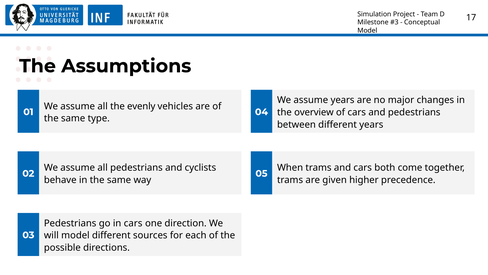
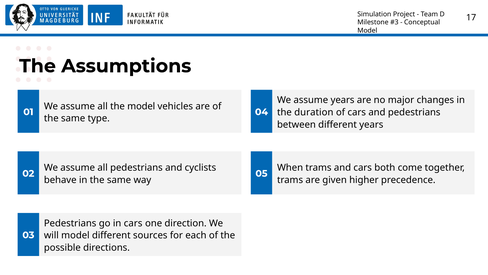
the evenly: evenly -> model (141, 106)
overview: overview -> duration (314, 112)
